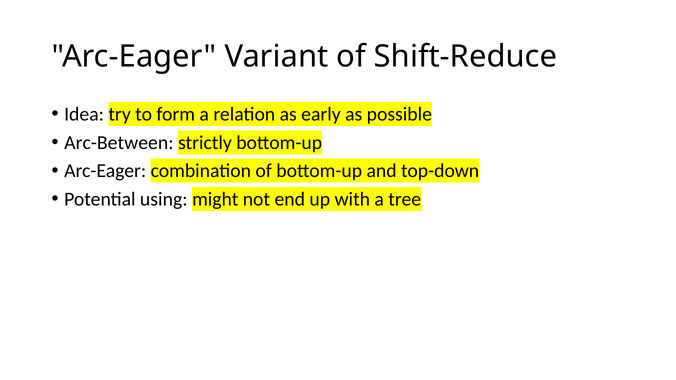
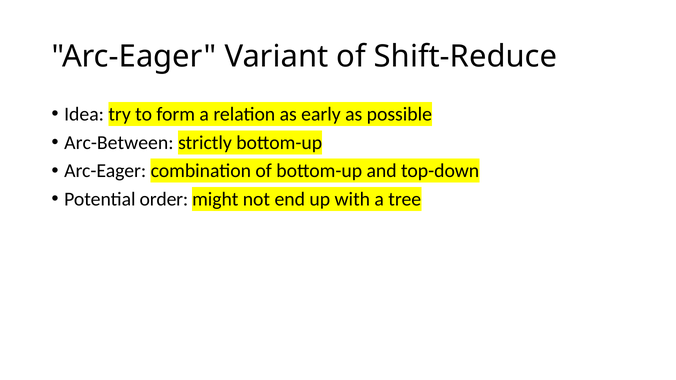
using: using -> order (164, 199)
